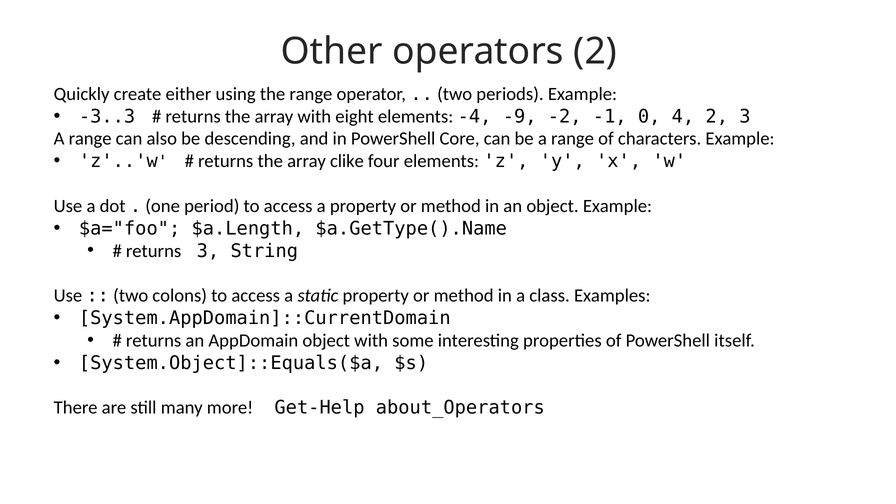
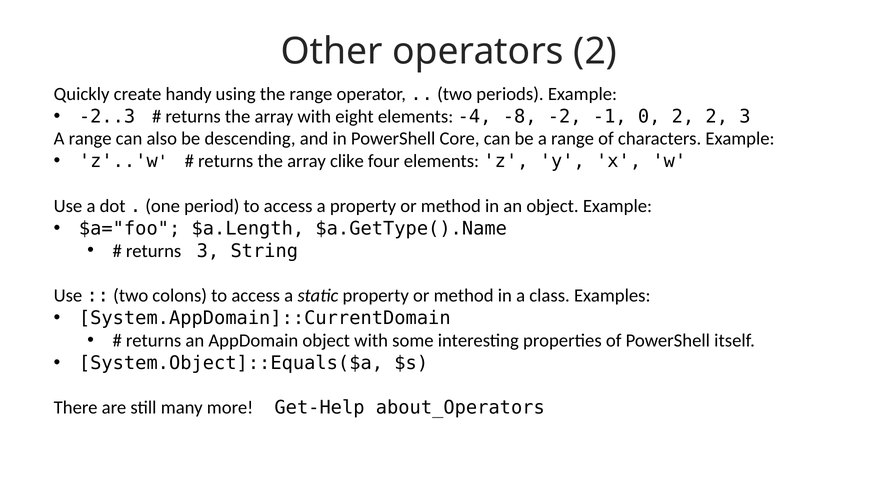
either: either -> handy (189, 94)
-3..3: -3..3 -> -2..3 (107, 116)
-9: -9 -> -8 (520, 116)
0 4: 4 -> 2 (683, 116)
